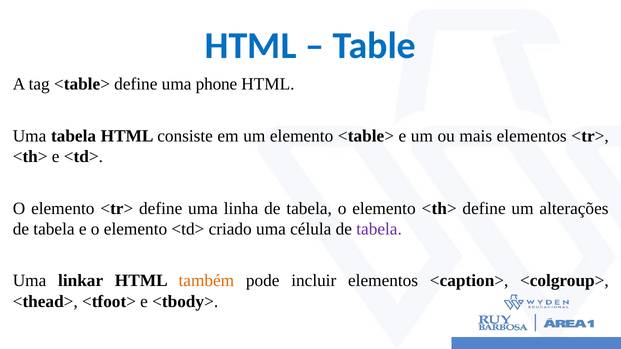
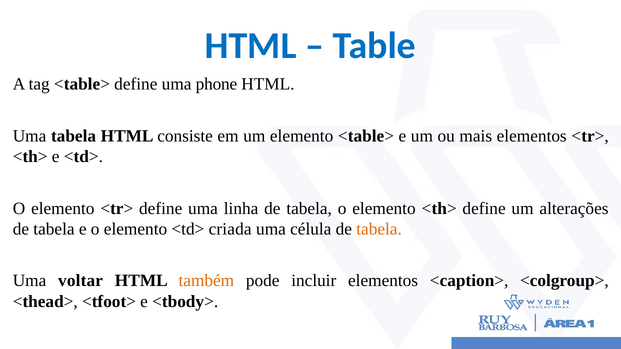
criado: criado -> criada (230, 229)
tabela colour: purple -> orange (379, 229)
linkar: linkar -> voltar (81, 281)
